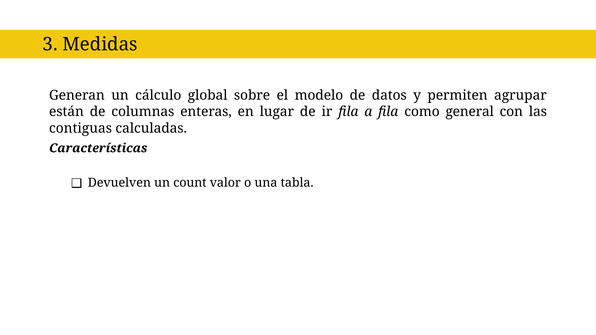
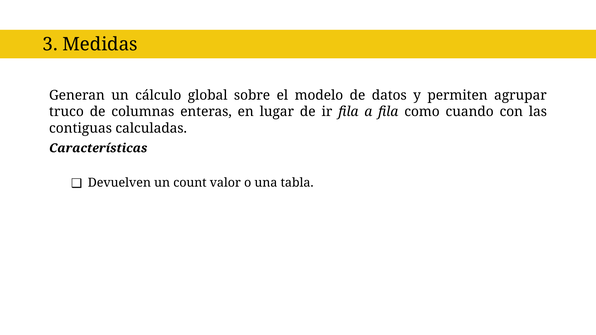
están: están -> truco (66, 112)
general: general -> cuando (470, 112)
